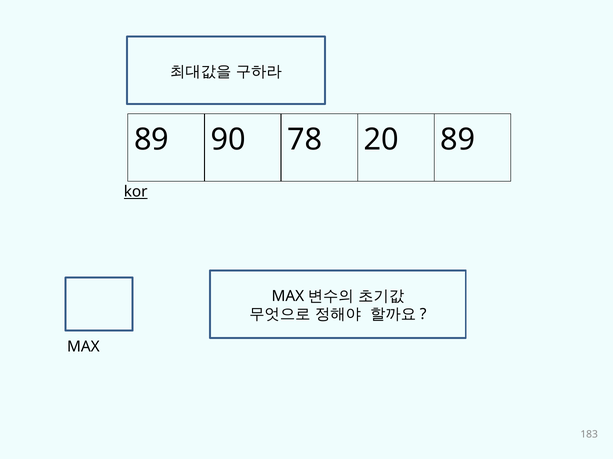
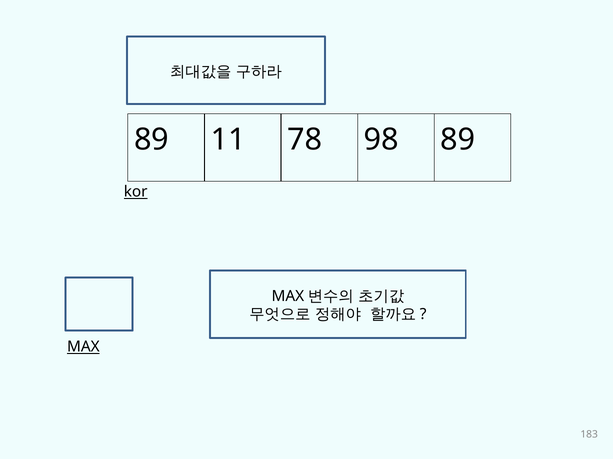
90: 90 -> 11 (228, 140)
20: 20 -> 98 (381, 140)
MAX underline: none -> present (83, 347)
